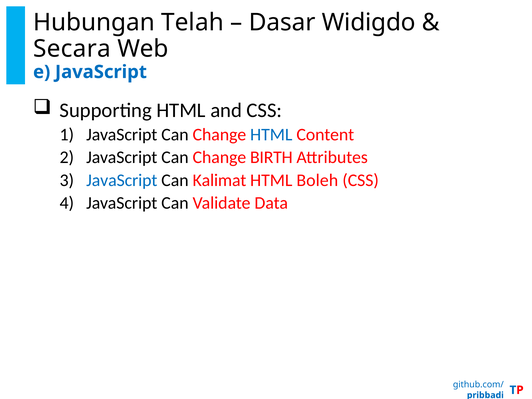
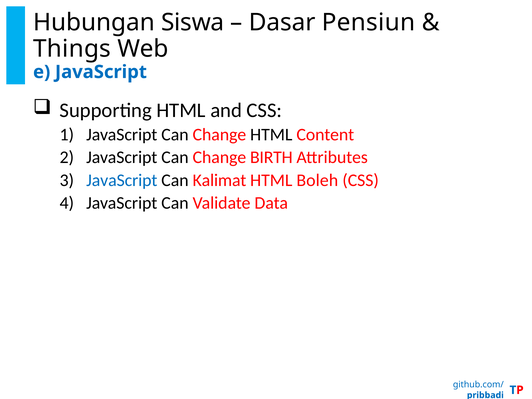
Telah: Telah -> Siswa (193, 22)
Widigdo: Widigdo -> Pensiun (369, 22)
Secara: Secara -> Things (72, 49)
HTML colour: blue -> black (271, 135)
